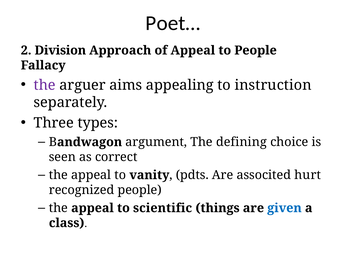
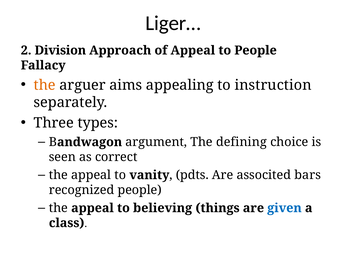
Poet…: Poet… -> Liger… (173, 23)
the colour: purple -> orange (45, 85)
hurt: hurt -> bars (308, 175)
scientific: scientific -> believing (163, 208)
